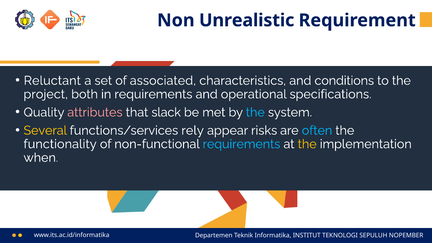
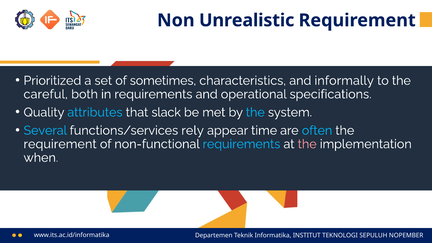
Reluctant: Reluctant -> Prioritized (52, 81)
associated: associated -> sometimes (163, 81)
conditions: conditions -> informally (344, 81)
project: project -> careful (46, 94)
attributes colour: pink -> light blue (95, 112)
Several colour: yellow -> light blue (45, 130)
risks: risks -> time (264, 130)
functionality: functionality -> requirement (60, 144)
the colour: yellow -> pink (307, 144)
